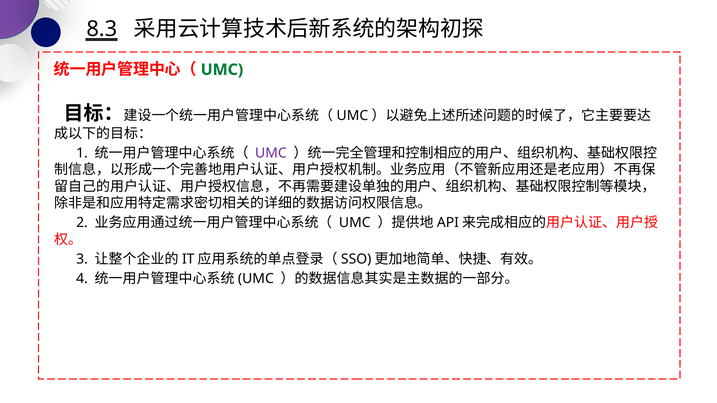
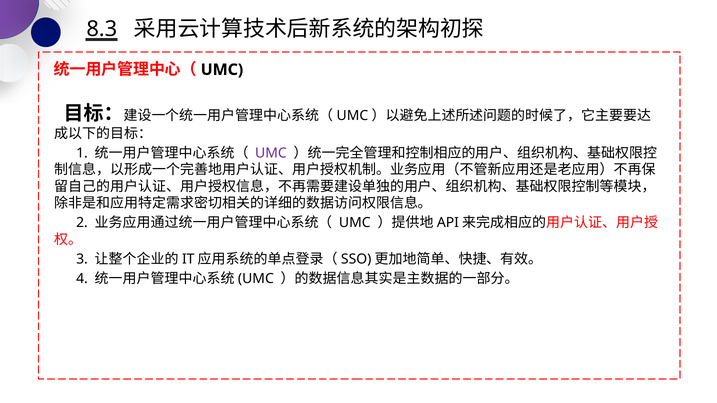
UMC colour: green -> black (222, 70)
